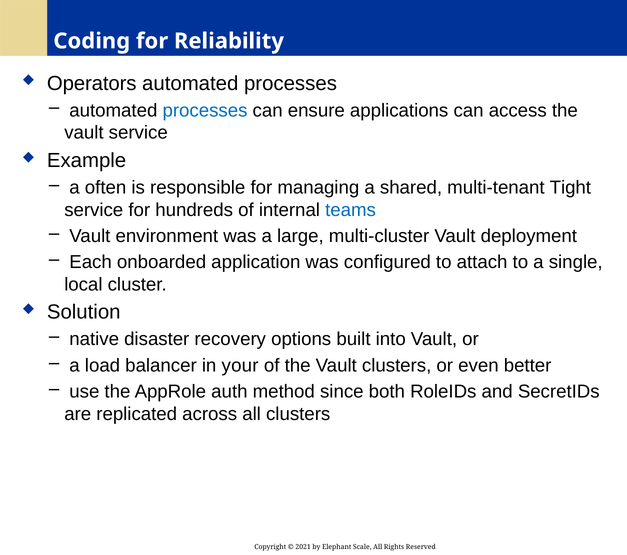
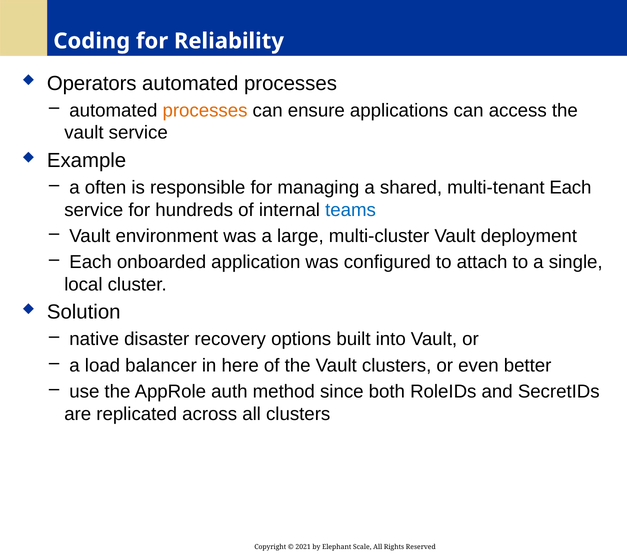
processes colour: blue -> orange (205, 110)
multi-tenant Tight: Tight -> Each (570, 187)
your: your -> here (240, 365)
